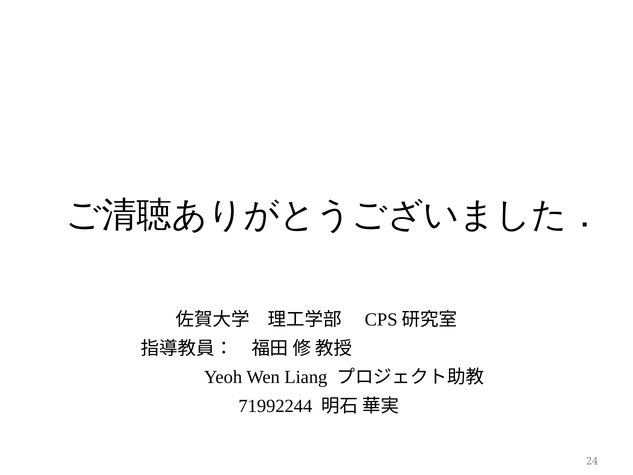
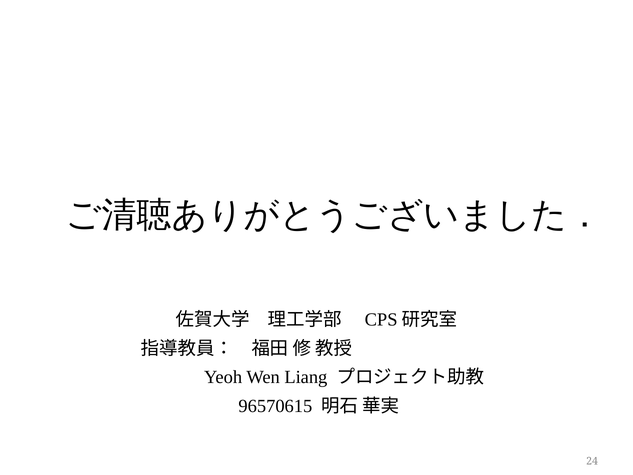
71992244: 71992244 -> 96570615 (275, 406)
